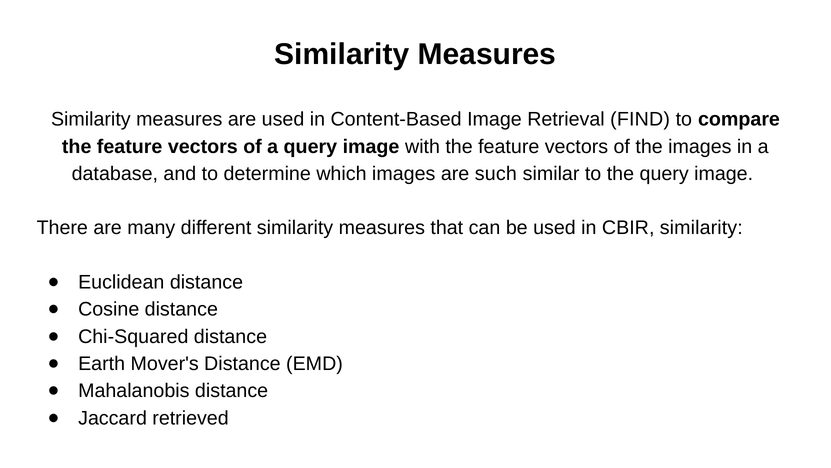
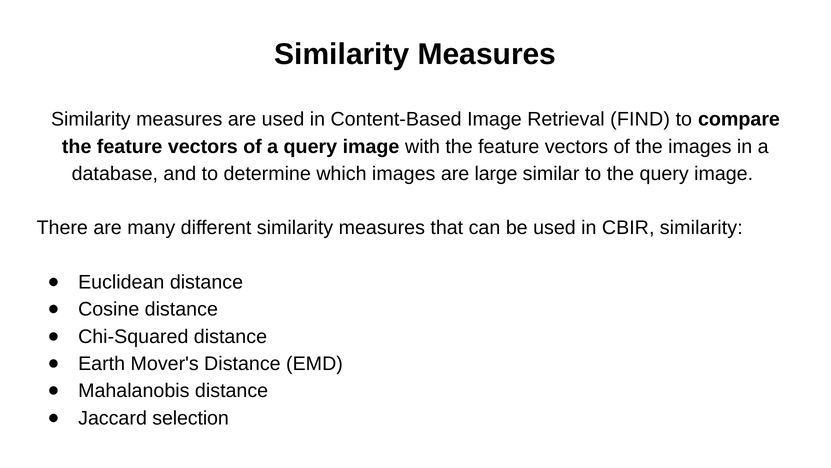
such: such -> large (496, 173)
retrieved: retrieved -> selection (191, 418)
